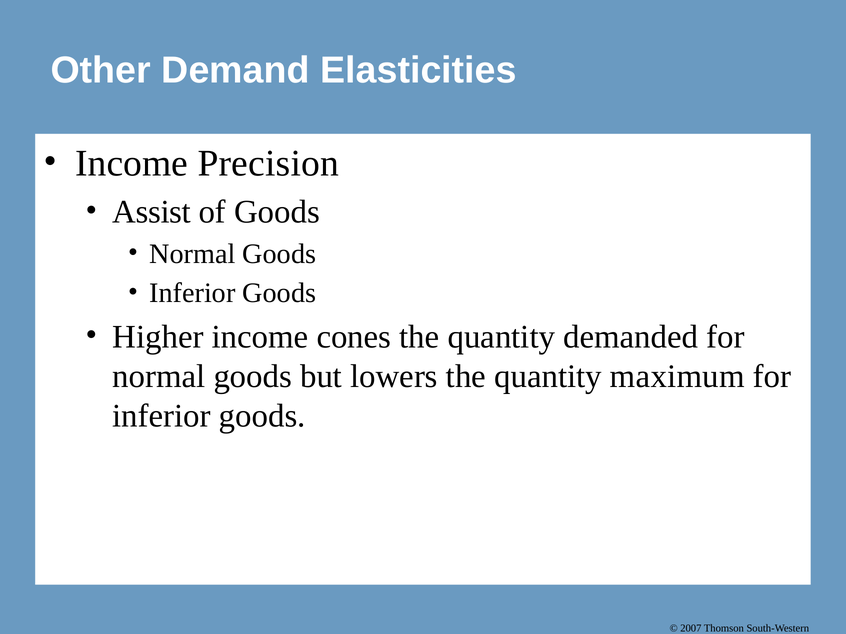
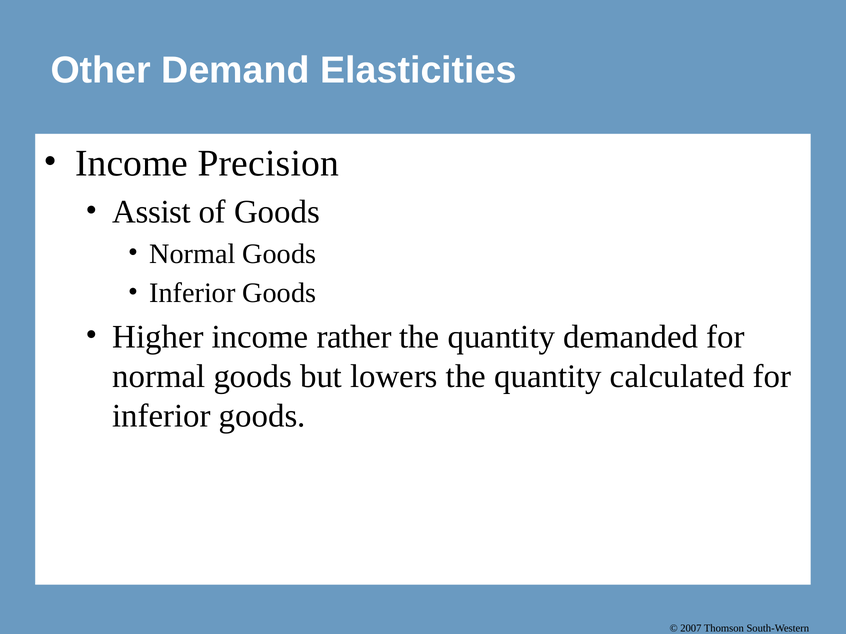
cones: cones -> rather (354, 337)
maximum: maximum -> calculated (677, 377)
